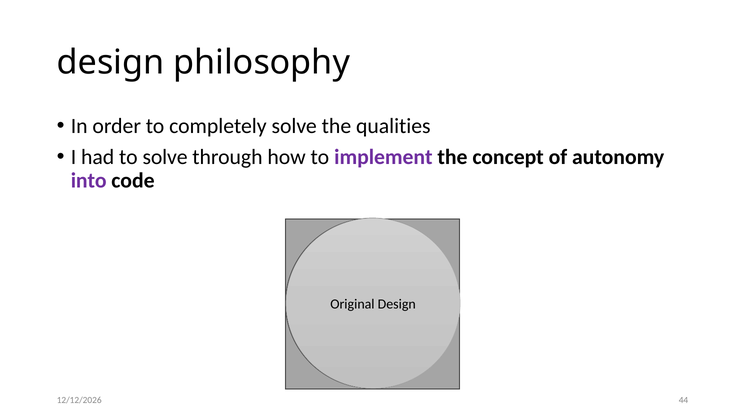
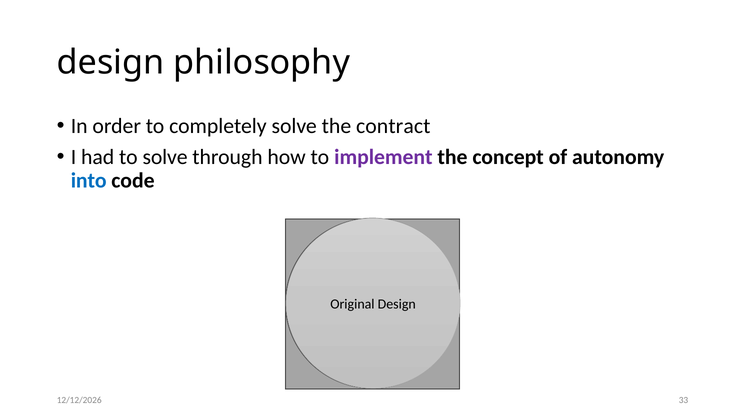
qualities: qualities -> contract (393, 126)
into colour: purple -> blue (89, 181)
44: 44 -> 33 (683, 400)
